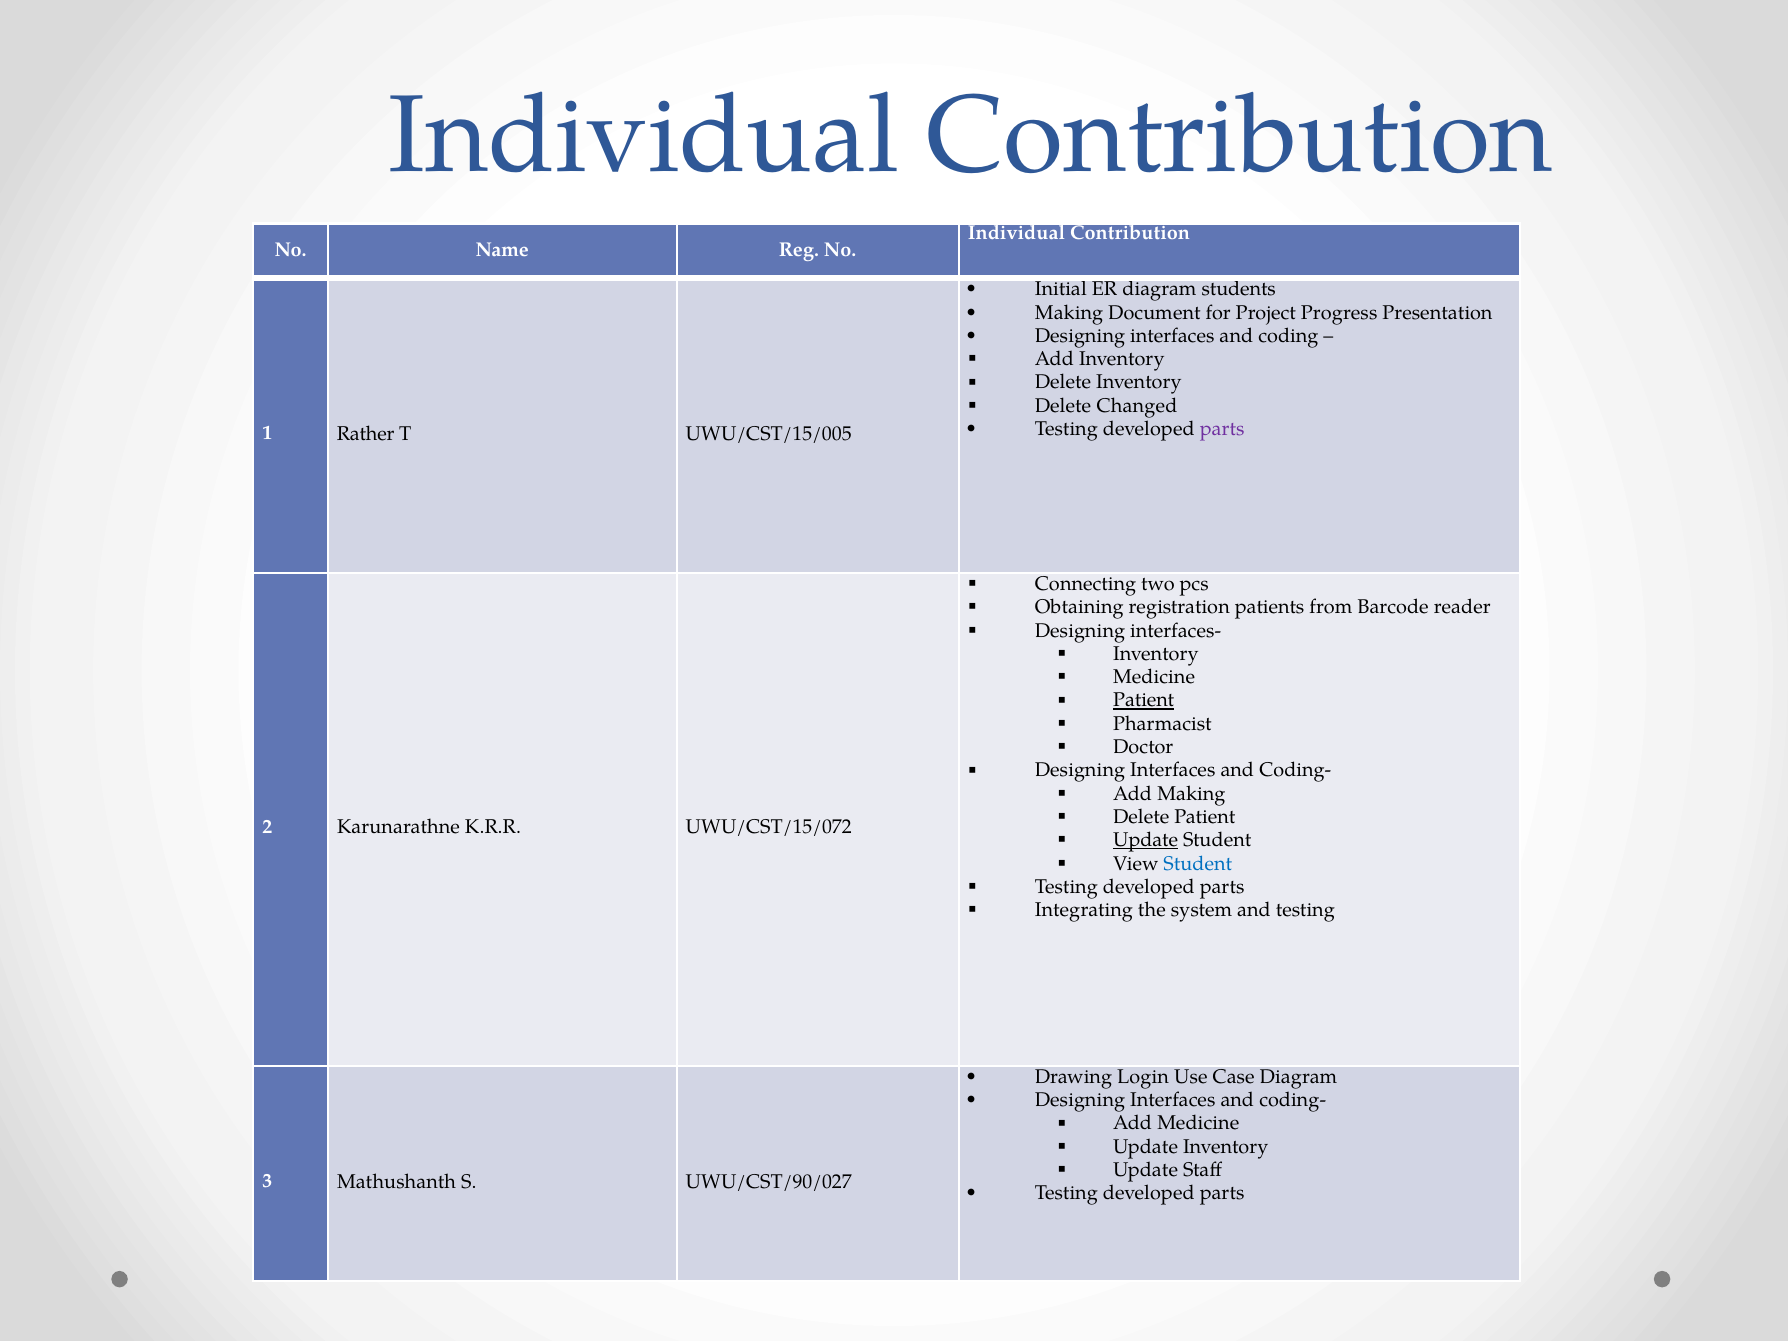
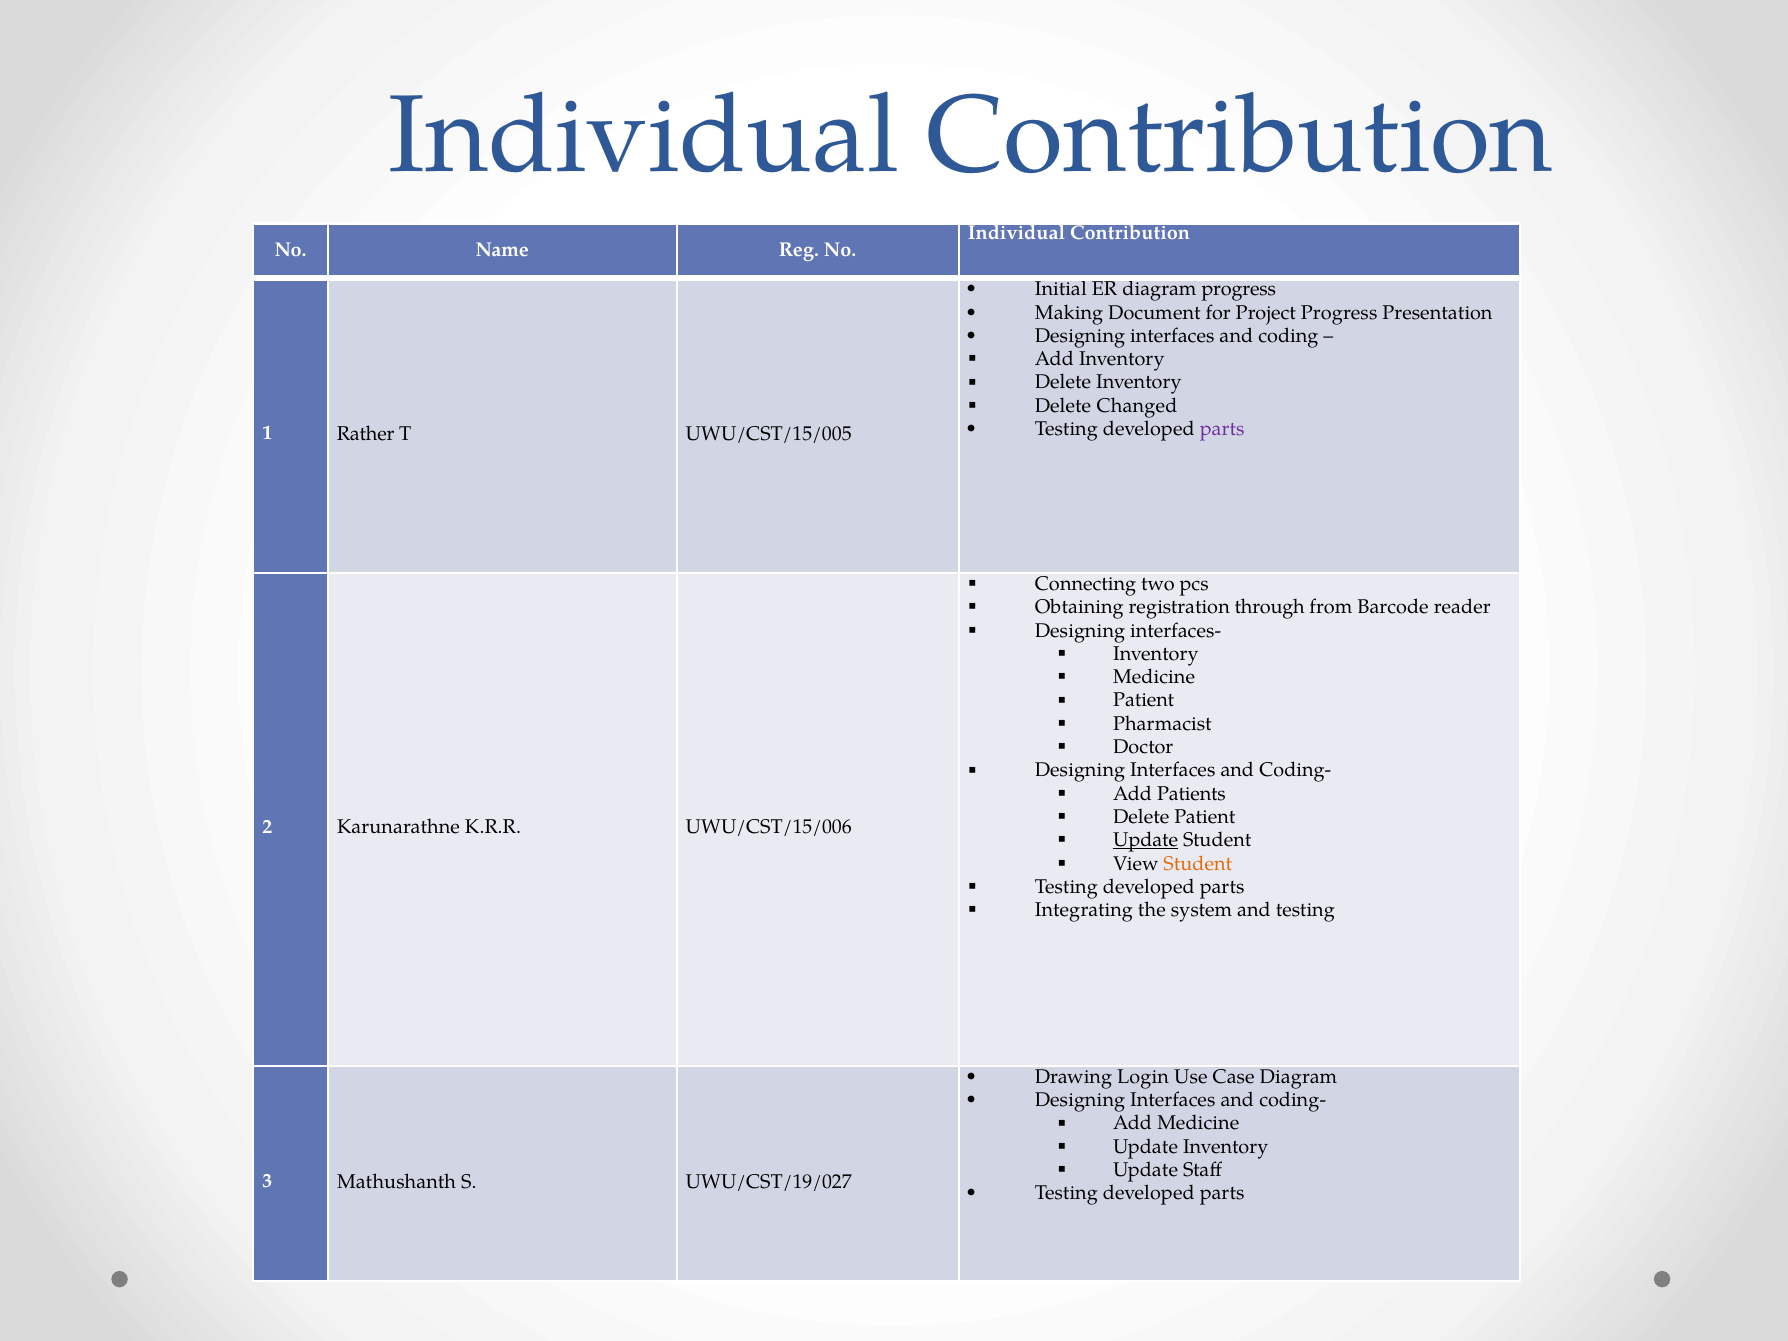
diagram students: students -> progress (1239, 289)
patients: patients -> through (1270, 607)
Patient underline: present -> none (1144, 700)
Add Making: Making -> Patients (1192, 794)
UWU/CST/15/072: UWU/CST/15/072 -> UWU/CST/15/006 (769, 827)
Student colour: blue -> orange (1198, 864)
UWU/CST/90/027: UWU/CST/90/027 -> UWU/CST/19/027 (769, 1181)
